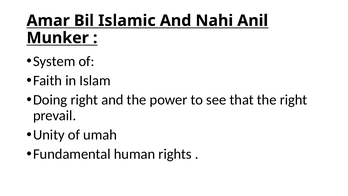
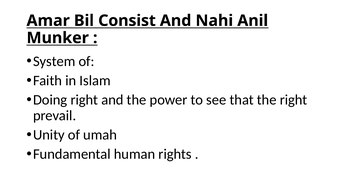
Islamic: Islamic -> Consist (127, 21)
